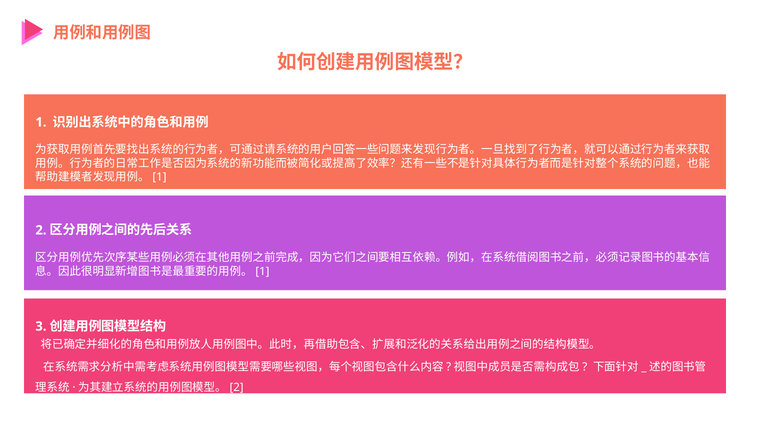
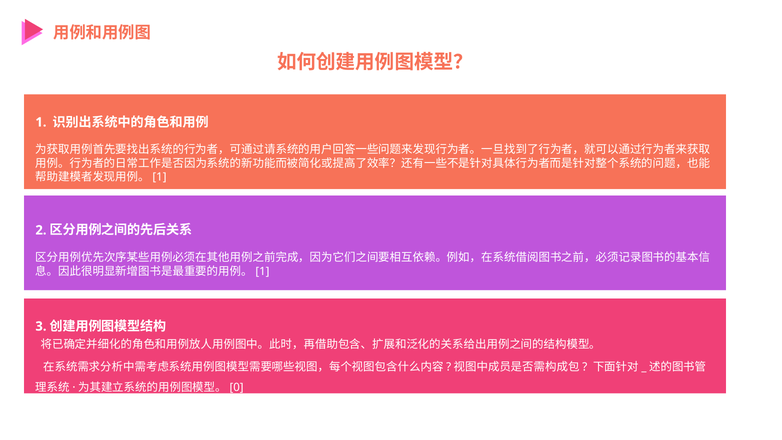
2: 2 -> 0 (237, 388)
